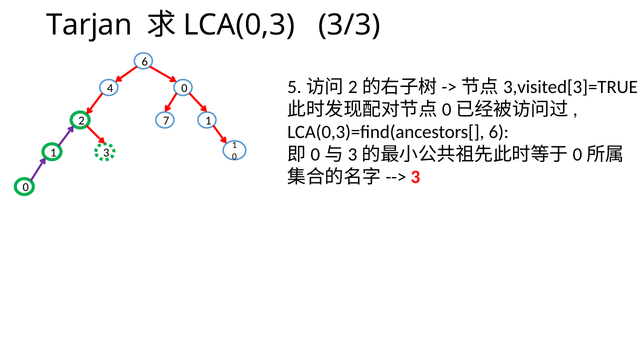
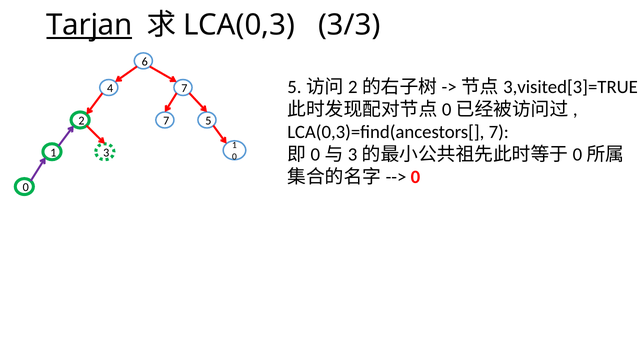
Tarjan underline: none -> present (89, 25)
4 0: 0 -> 7 (184, 88)
7 1: 1 -> 5 (208, 121)
LCA(0,3)=find(ancestors[ 6: 6 -> 7 (499, 132)
3: 3 -> 0 (415, 177)
